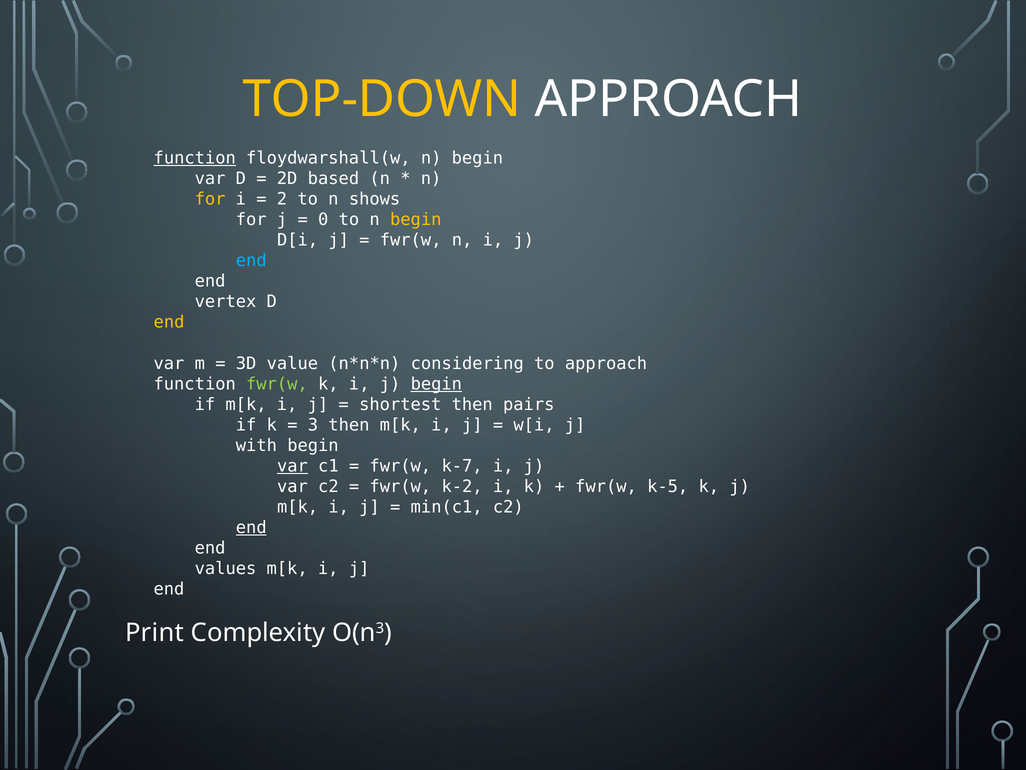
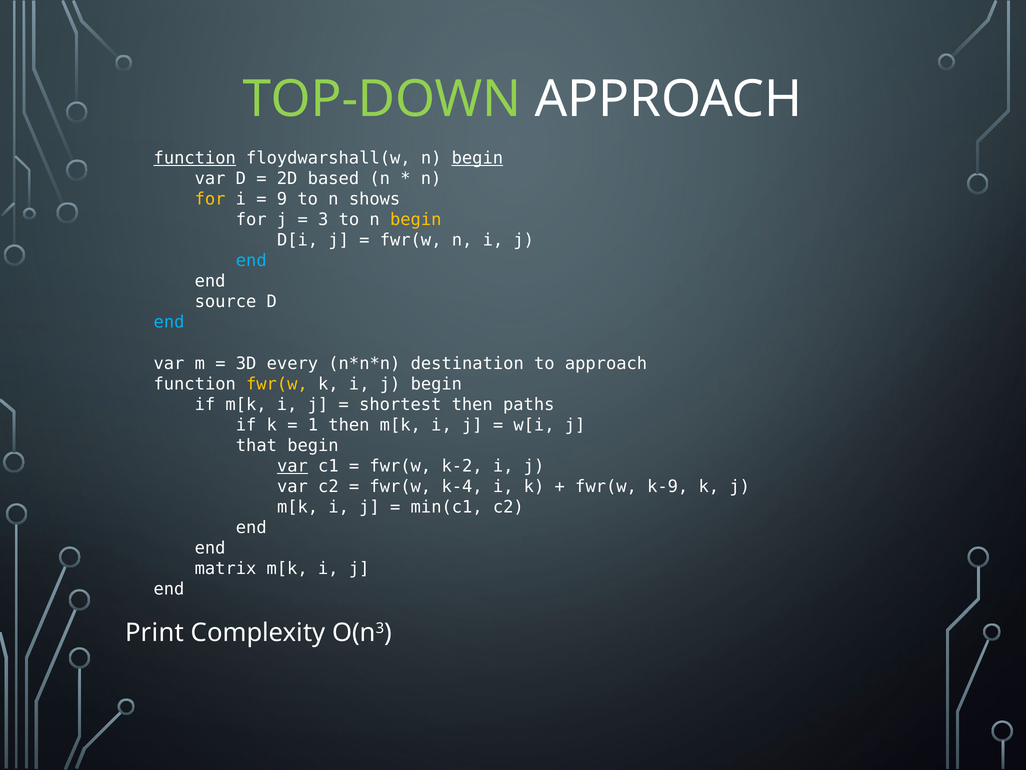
TOP-DOWN colour: yellow -> light green (382, 99)
begin underline: none -> present (477, 158)
2: 2 -> 9 (282, 199)
0: 0 -> 3 (323, 220)
vertex: vertex -> source (226, 302)
end colour: yellow -> light blue (169, 322)
value: value -> every (292, 363)
considering: considering -> destination (467, 363)
fwr(w colour: light green -> yellow (277, 384)
begin underline: present -> none (436, 384)
pairs: pairs -> paths (529, 404)
3: 3 -> 1 (313, 425)
with: with -> that (256, 445)
k-7: k-7 -> k-2 (462, 466)
k-2: k-2 -> k-4 (462, 486)
k-5: k-5 -> k-9 (668, 486)
end underline: present -> none (251, 527)
values: values -> matrix (226, 568)
